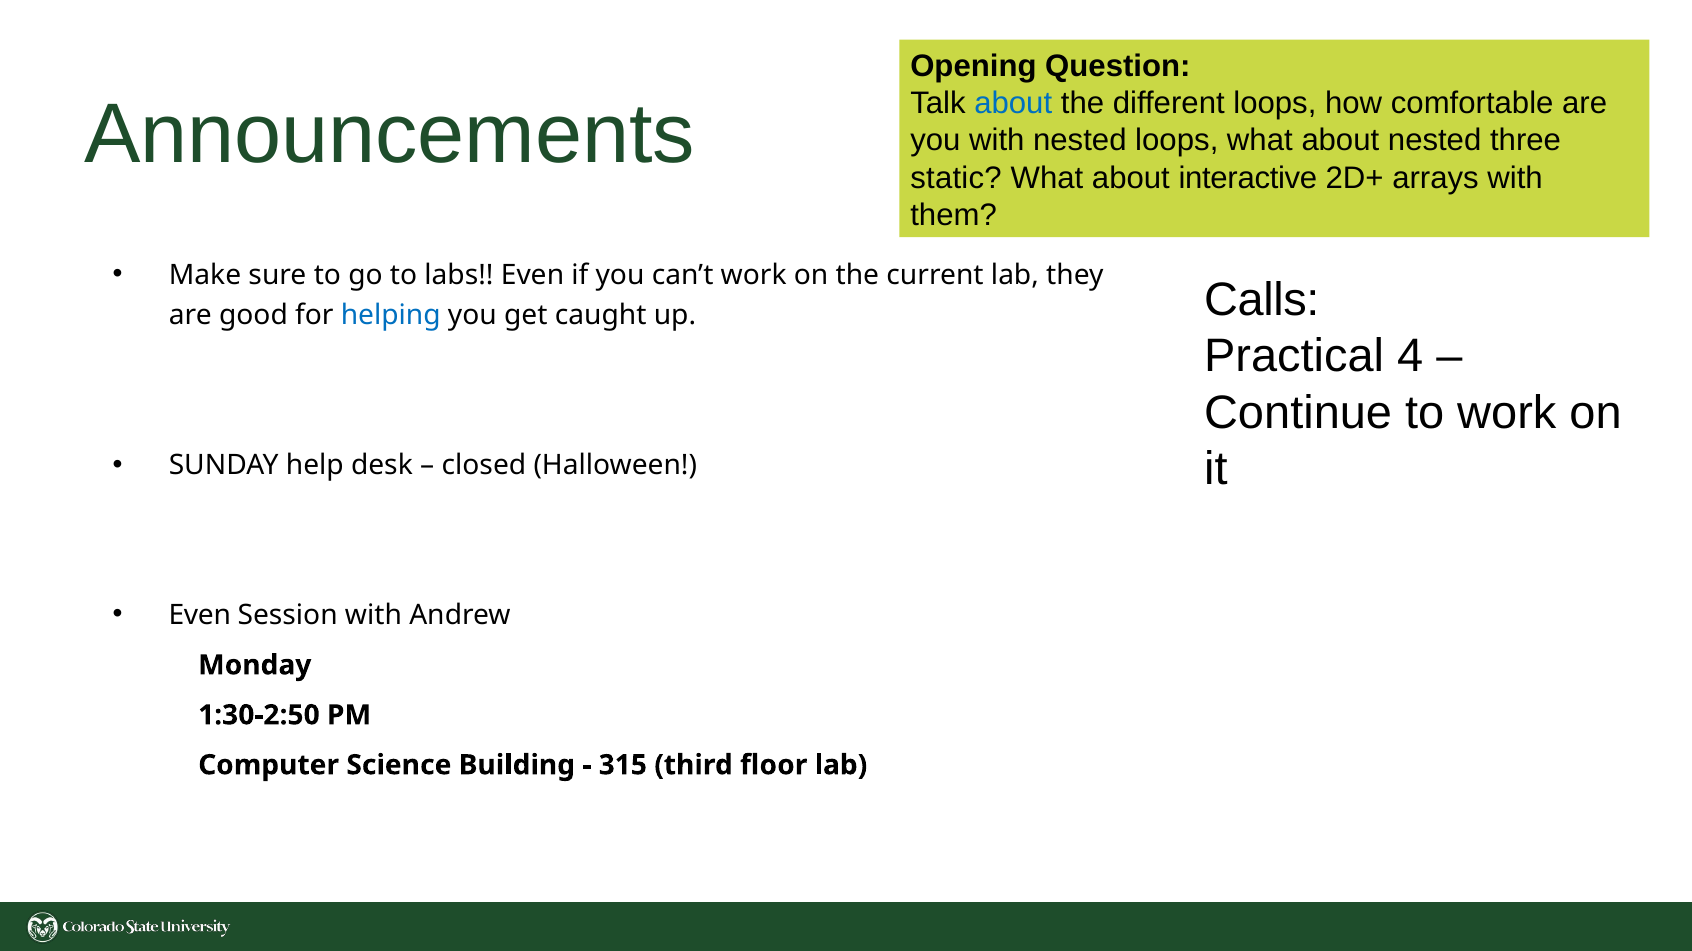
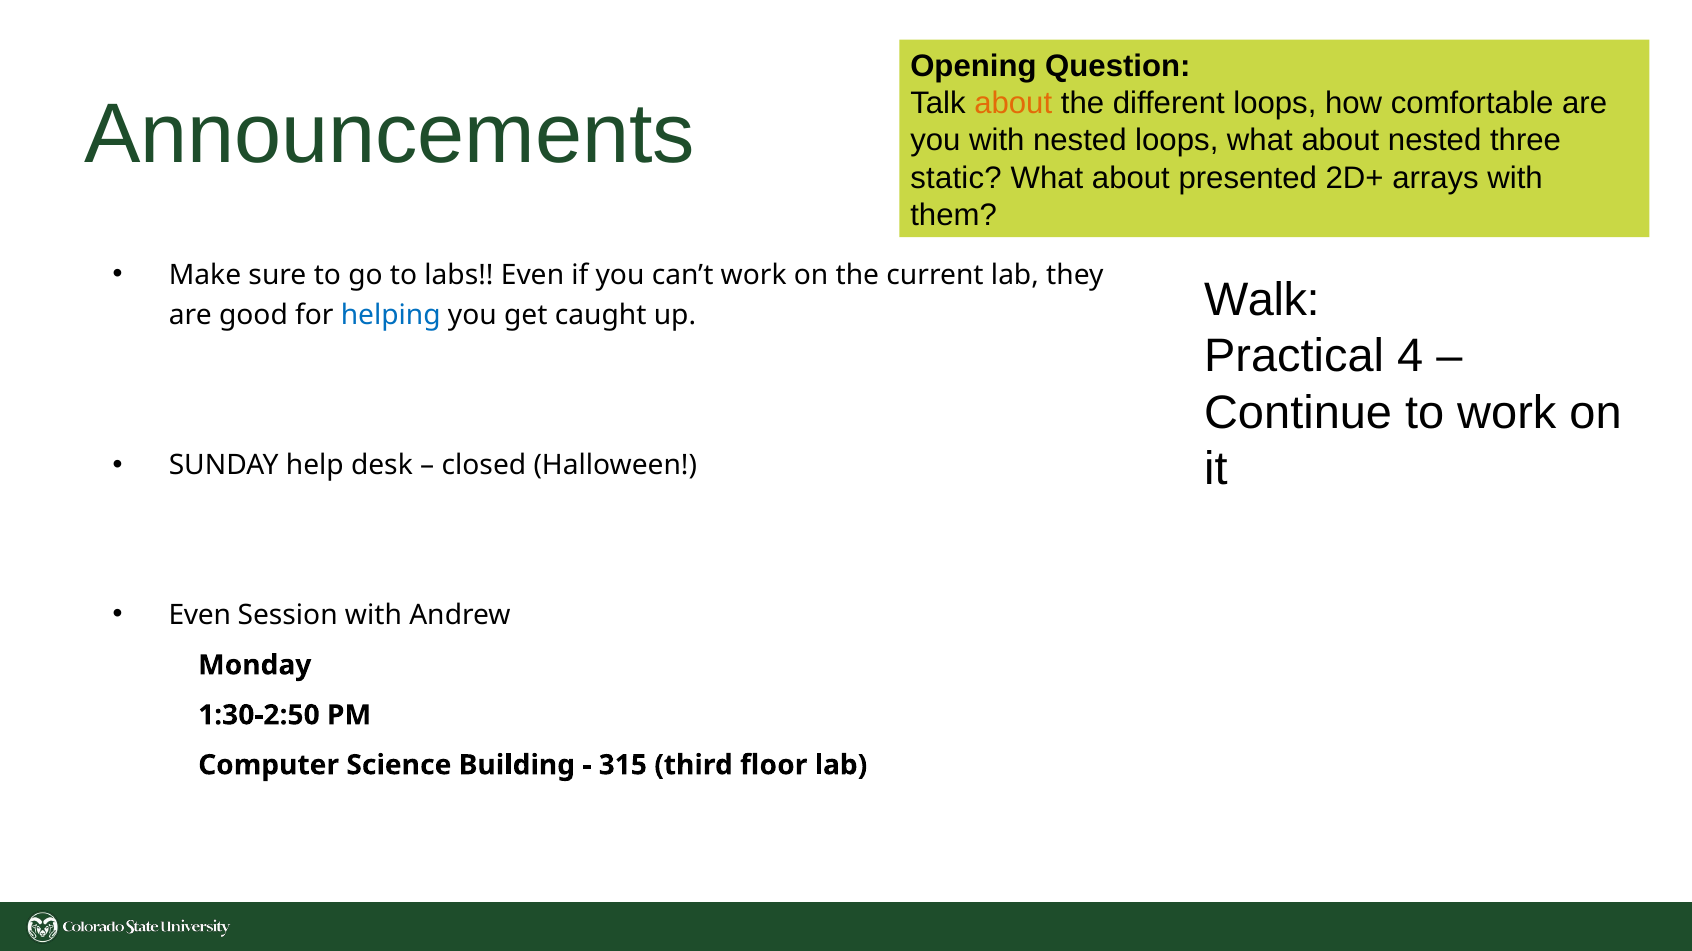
about colour: blue -> orange (1013, 103)
interactive: interactive -> presented (1248, 178)
Calls: Calls -> Walk (1262, 300)
